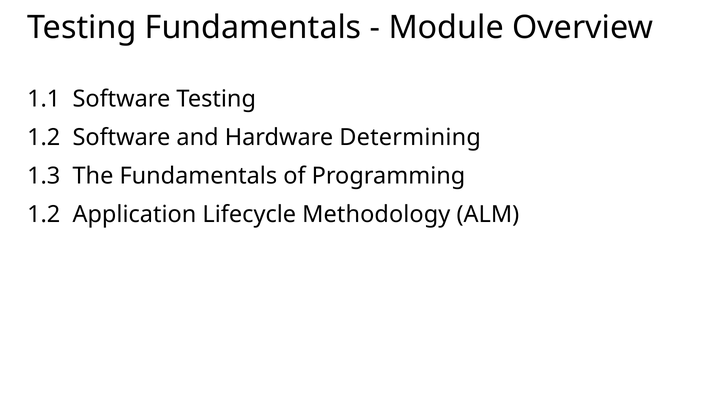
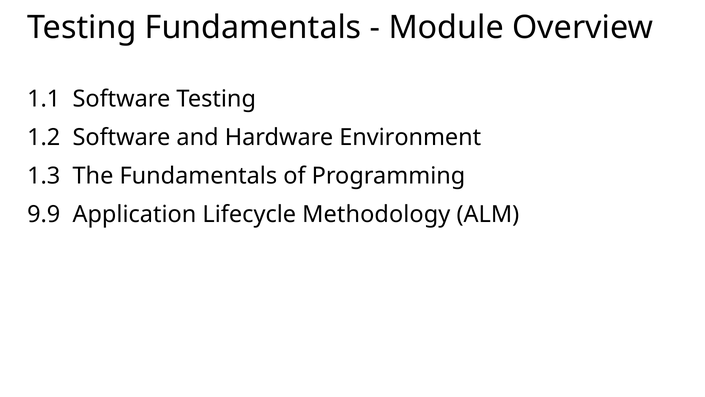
Determining: Determining -> Environment (410, 137)
1.2: 1.2 -> 9.9 (44, 214)
